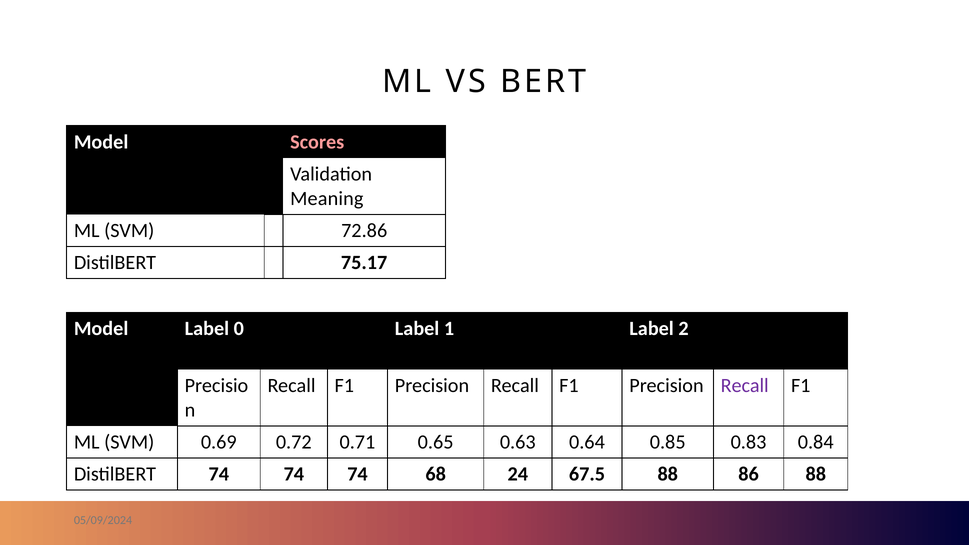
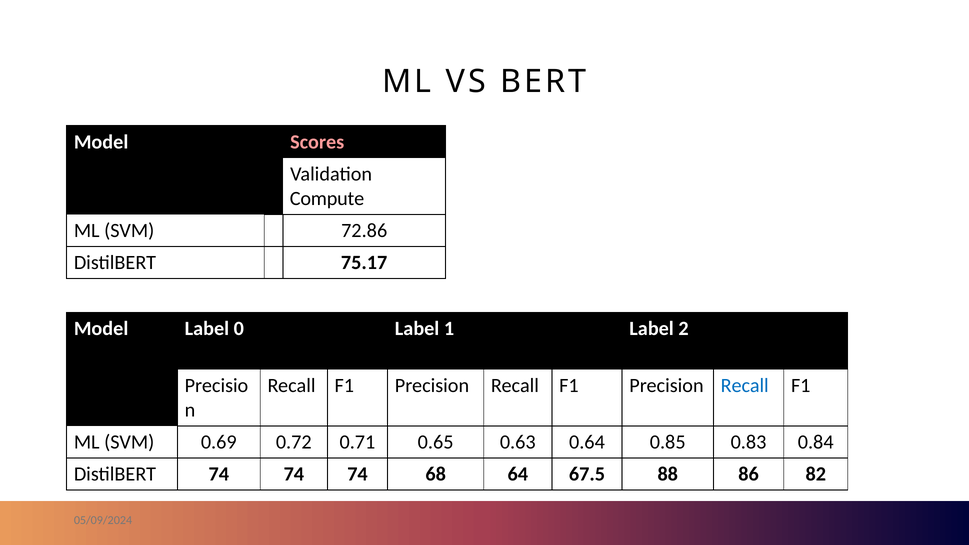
Meaning: Meaning -> Compute (327, 199)
Recall colour: purple -> blue (745, 385)
24: 24 -> 64 (518, 474)
86 88: 88 -> 82 (816, 474)
